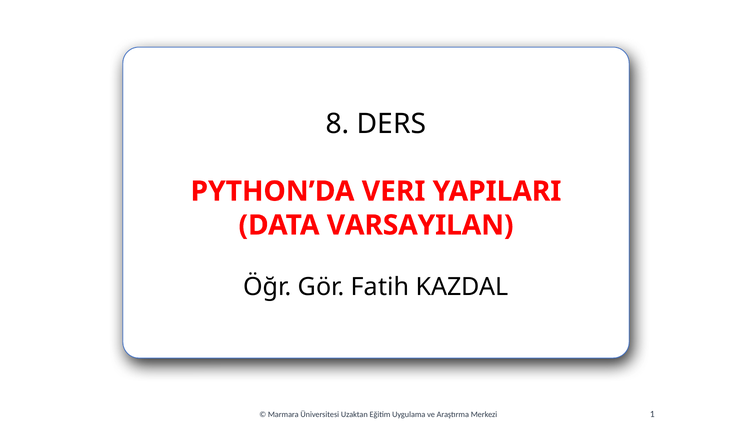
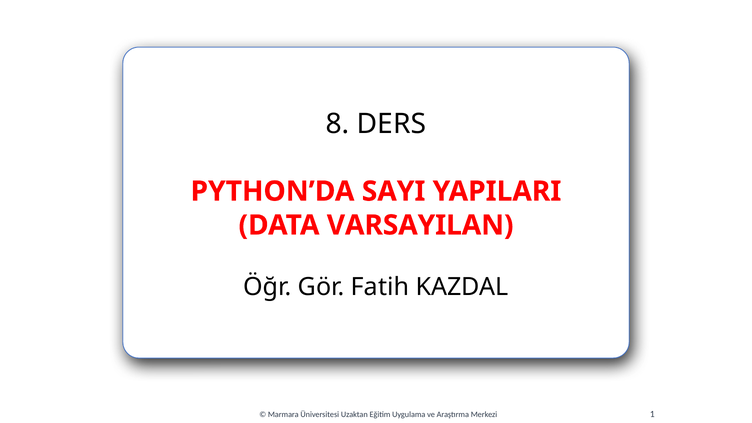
VERI: VERI -> SAYI (394, 191)
